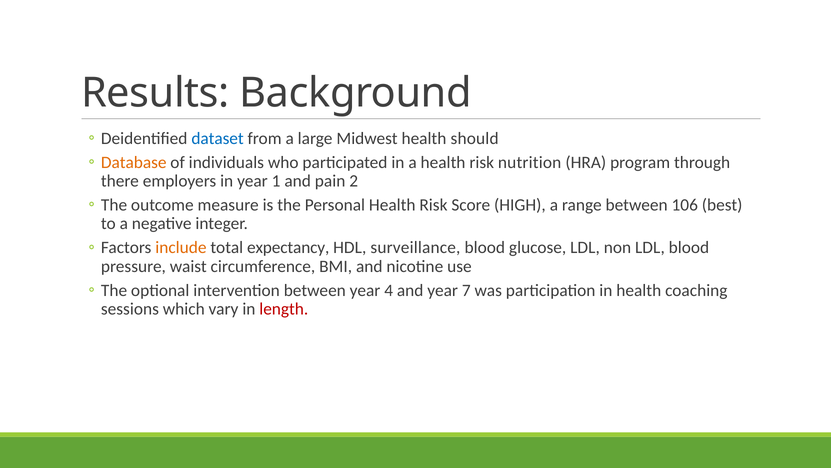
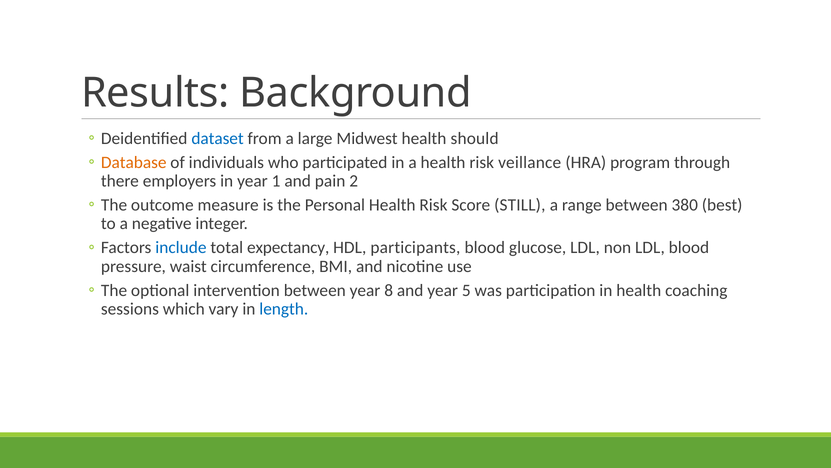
nutrition: nutrition -> veillance (530, 162)
HIGH: HIGH -> STILL (520, 205)
106: 106 -> 380 (685, 205)
include colour: orange -> blue (181, 247)
surveillance: surveillance -> participants (415, 247)
4: 4 -> 8 (389, 290)
7: 7 -> 5 (466, 290)
length colour: red -> blue (284, 309)
